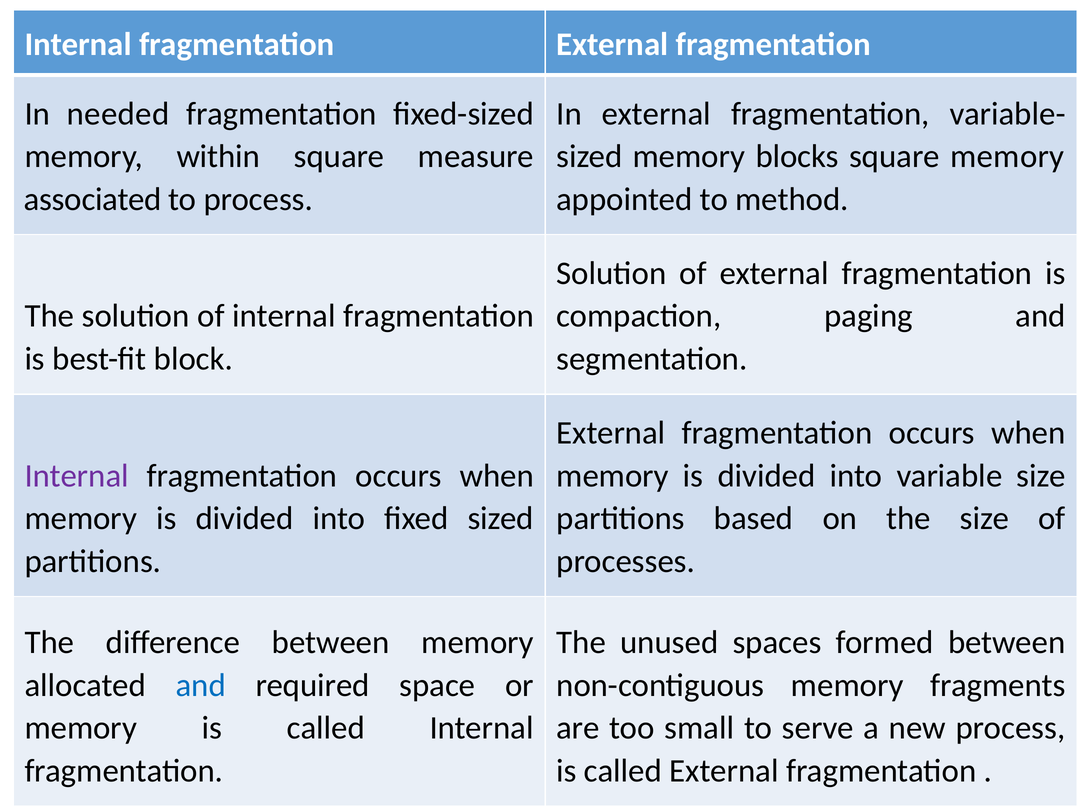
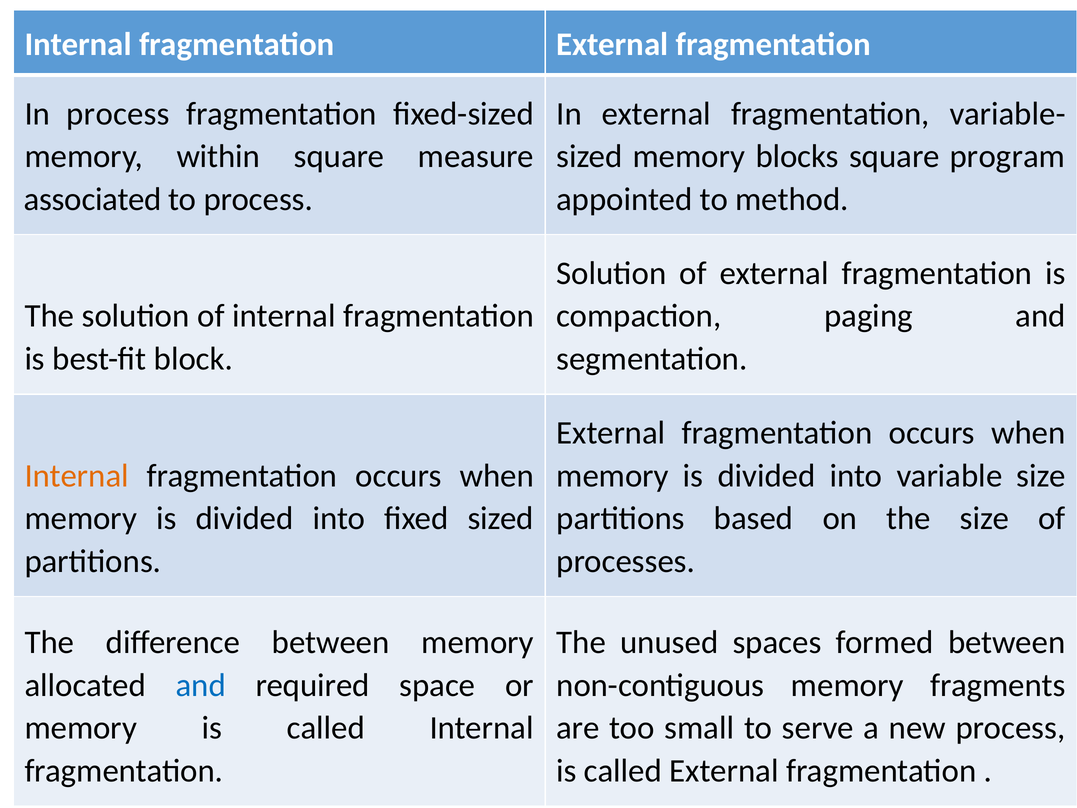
In needed: needed -> process (118, 114)
square memory: memory -> program (1007, 156)
Internal colour: purple -> orange (77, 476)
